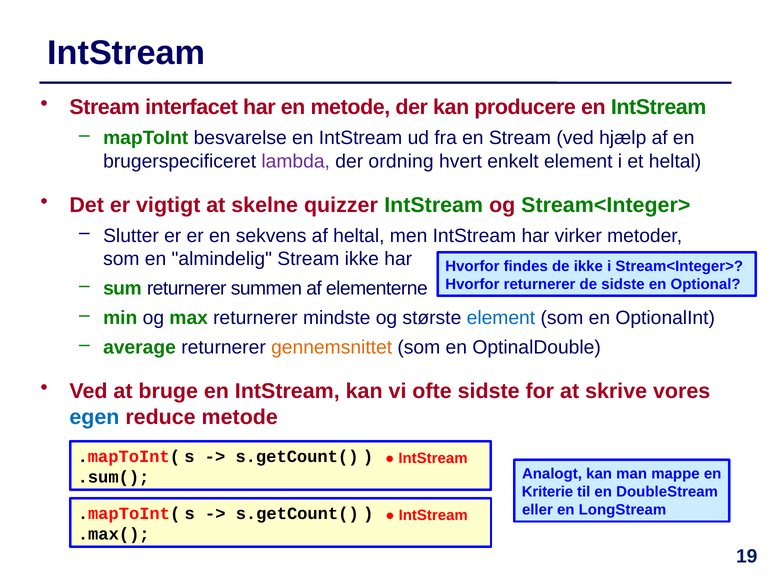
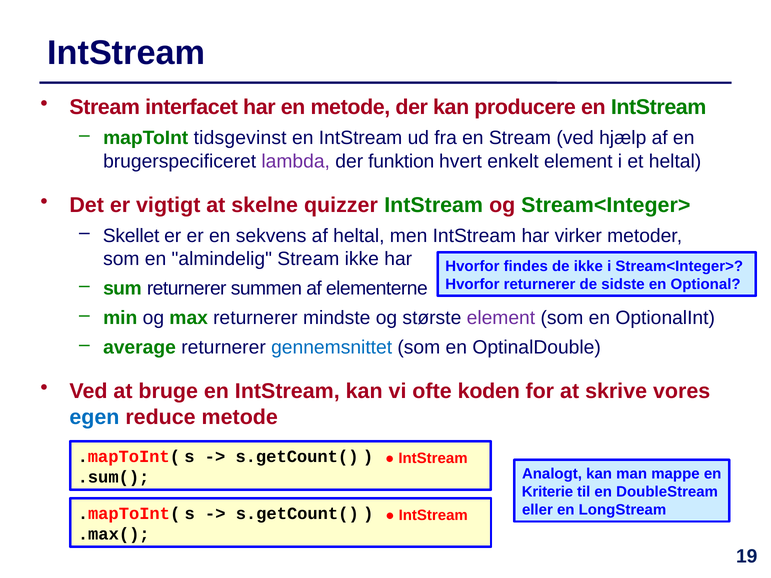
besvarelse: besvarelse -> tidsgevinst (240, 138)
ordning: ordning -> funktion (401, 161)
Slutter: Slutter -> Skellet (131, 236)
element colour: blue -> purple (501, 318)
gennemsnittet colour: orange -> blue (332, 348)
ofte sidste: sidste -> koden (489, 391)
